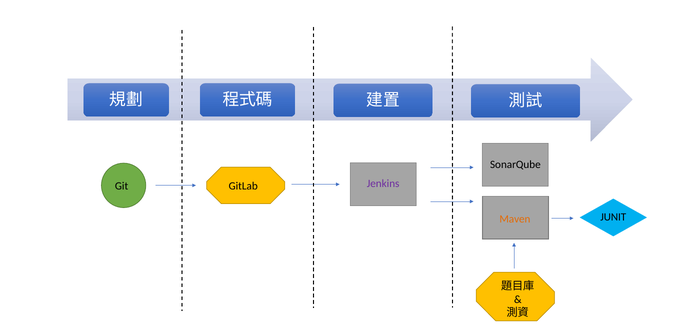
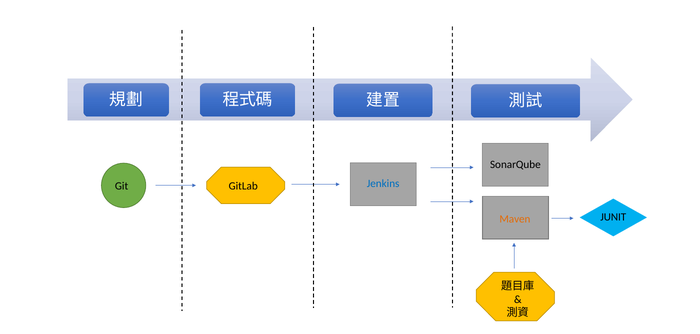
Jenkins colour: purple -> blue (383, 183)
